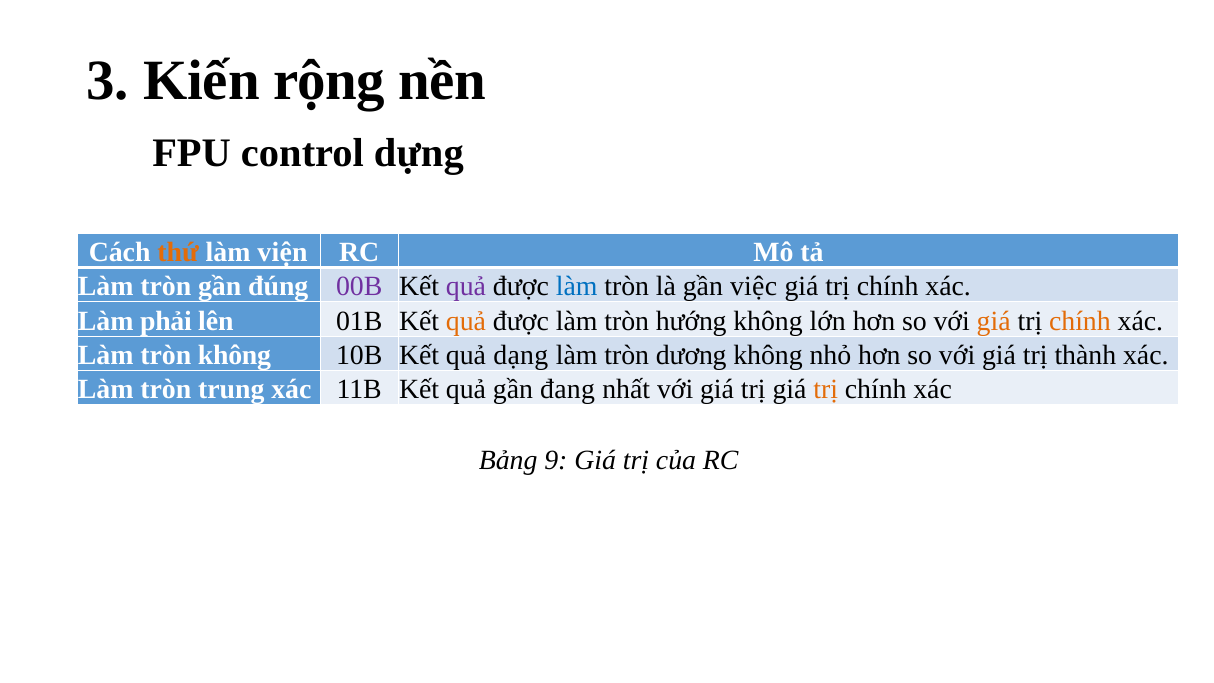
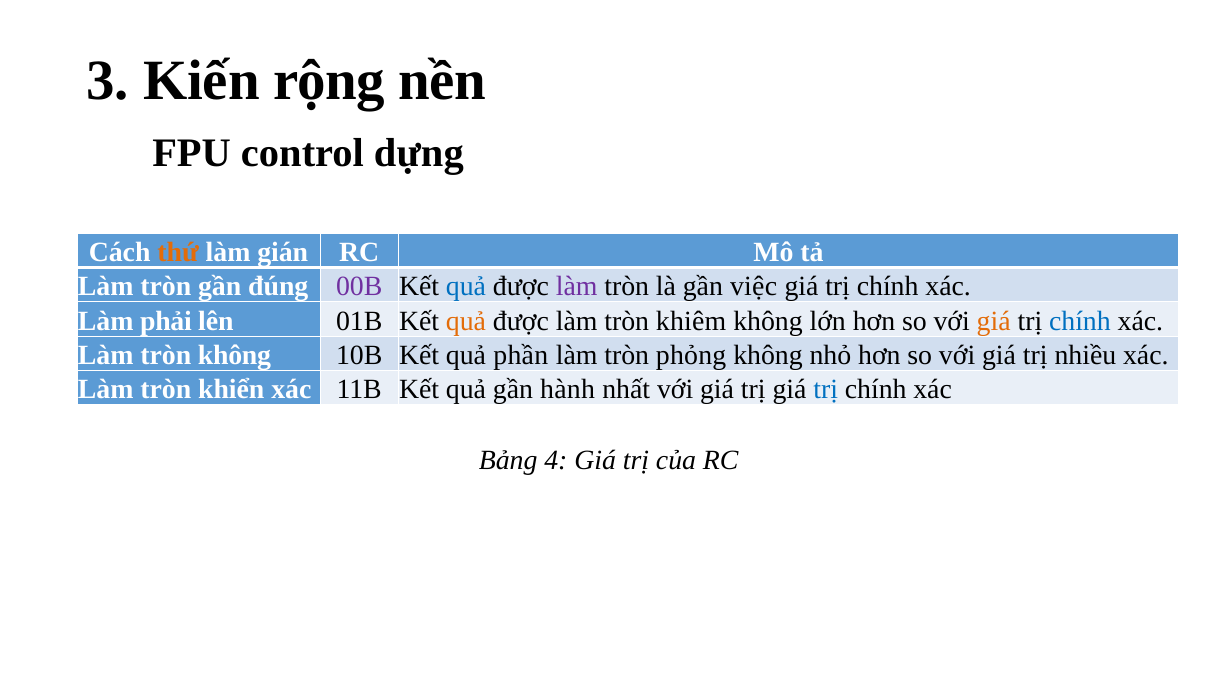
viện: viện -> gián (283, 252)
quả colour: purple -> blue (466, 287)
làm colour: blue -> purple (577, 287)
hướng: hướng -> khiêm (691, 321)
chính colour: orange -> blue (1080, 321)
dạng: dạng -> phần (521, 355)
dương: dương -> phỏng (691, 355)
thành: thành -> nhiều (1085, 355)
trung: trung -> khiển (231, 390)
đang: đang -> hành (568, 390)
trị colour: orange -> blue (826, 390)
9: 9 -> 4 (556, 460)
